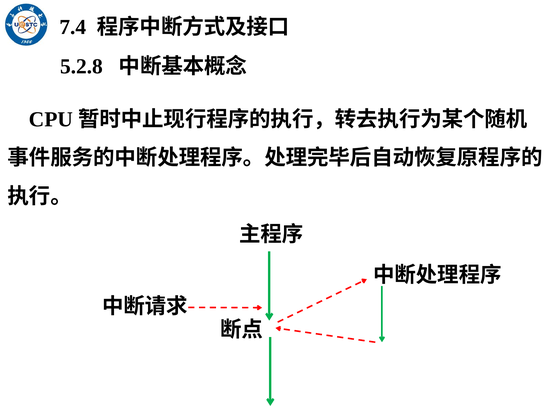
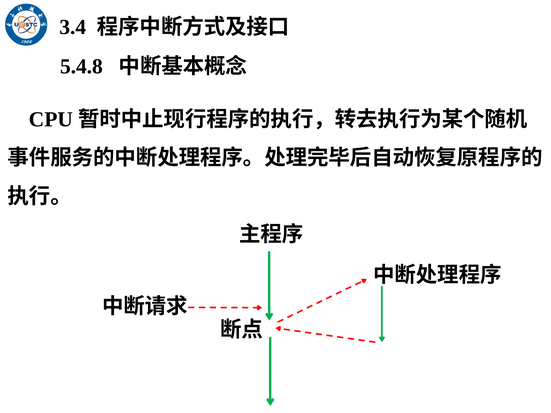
7.4: 7.4 -> 3.4 (73, 27)
5.2.8: 5.2.8 -> 5.4.8 (81, 66)
